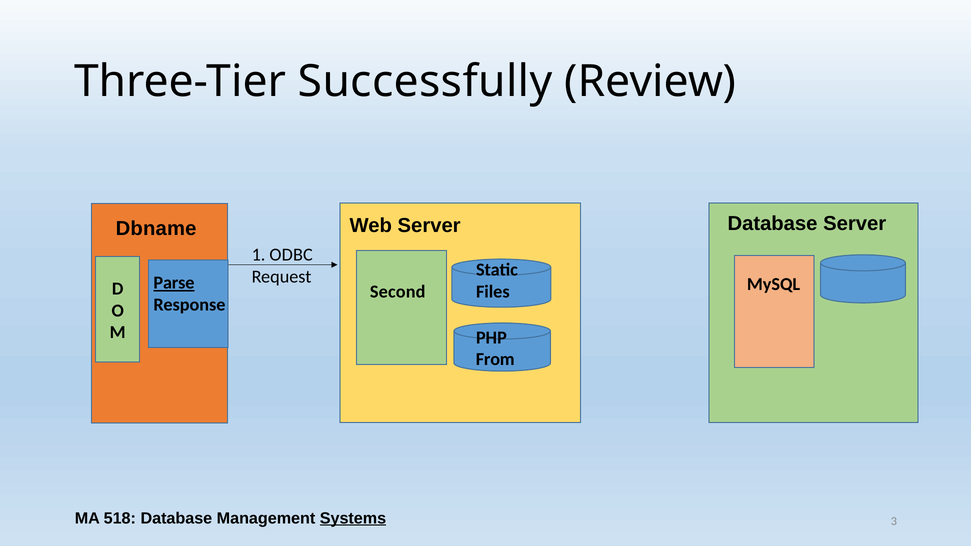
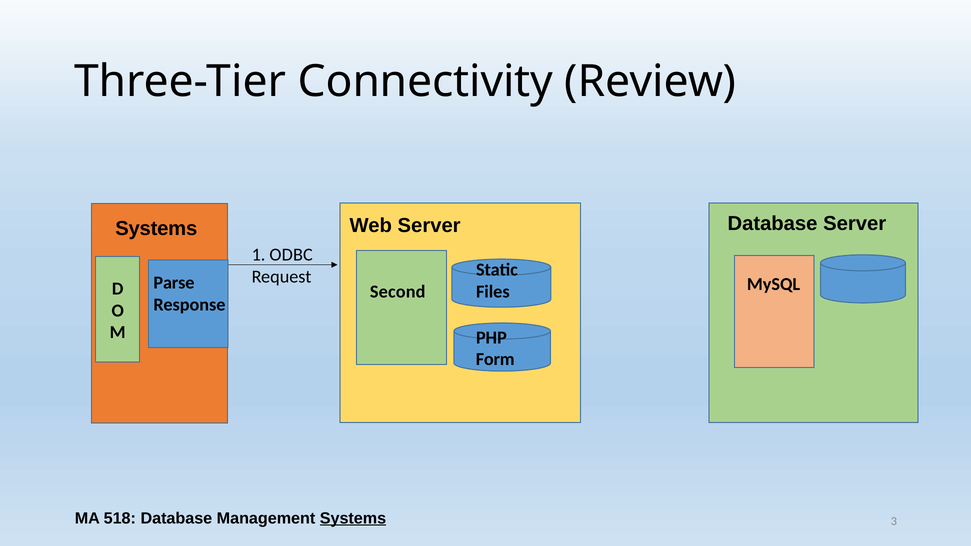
Successfully: Successfully -> Connectivity (425, 82)
Dbname: Dbname -> Systems (156, 228)
Parse underline: present -> none (174, 283)
From: From -> Form (495, 360)
